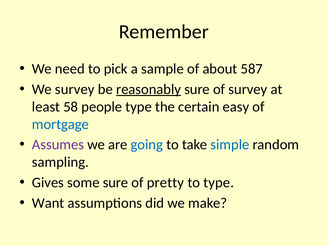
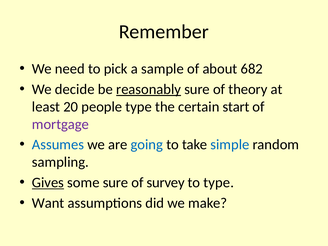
587: 587 -> 682 (252, 69)
We survey: survey -> decide (75, 89)
of survey: survey -> theory (248, 89)
58: 58 -> 20 (71, 107)
easy: easy -> start (236, 107)
mortgage colour: blue -> purple (60, 124)
Assumes colour: purple -> blue (58, 145)
Gives underline: none -> present (48, 183)
pretty: pretty -> survey (166, 183)
